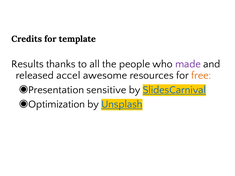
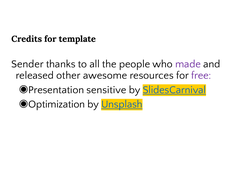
Results: Results -> Sender (27, 64)
accel: accel -> other (68, 75)
free colour: orange -> purple (201, 75)
